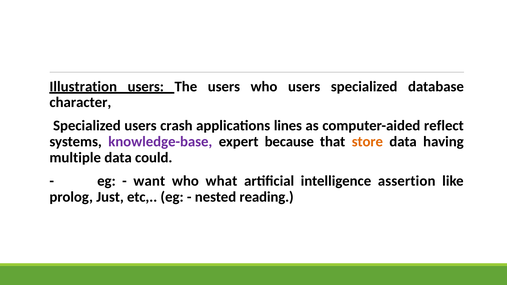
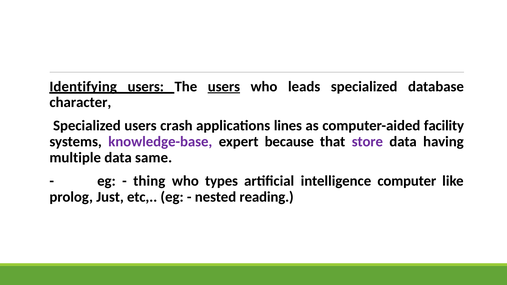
Illustration: Illustration -> Identifying (83, 87)
users underline: none -> present (224, 87)
who users: users -> leads (304, 87)
reflect: reflect -> facility (444, 126)
store colour: orange -> purple (367, 142)
could: could -> same (154, 158)
want: want -> thing (149, 181)
what: what -> types (222, 181)
assertion: assertion -> computer (407, 181)
